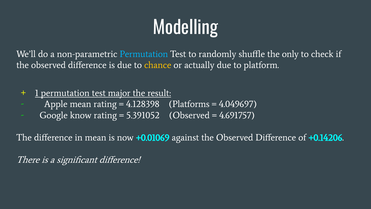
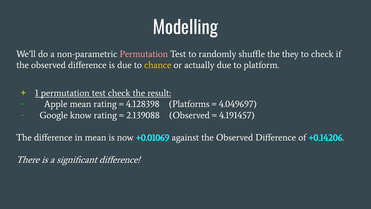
Permutation colour: light blue -> pink (144, 54)
only: only -> they (290, 54)
test major: major -> check (119, 93)
5.391052: 5.391052 -> 2.139088 (143, 115)
4.691757: 4.691757 -> 4.191457 (237, 115)
